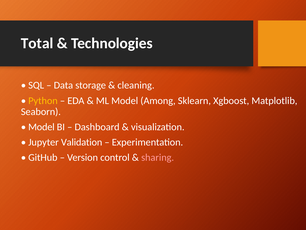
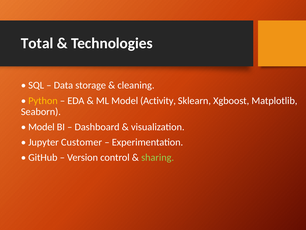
Among: Among -> Activity (158, 100)
Validation: Validation -> Customer (82, 142)
sharing colour: pink -> light green (158, 157)
